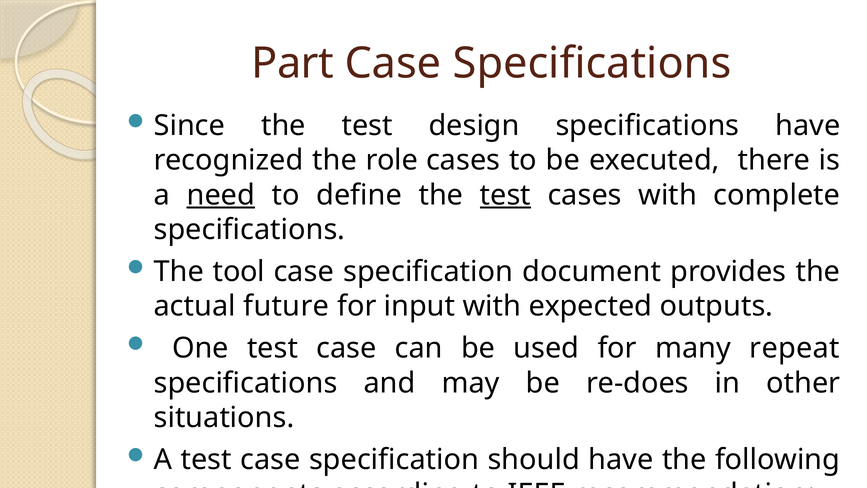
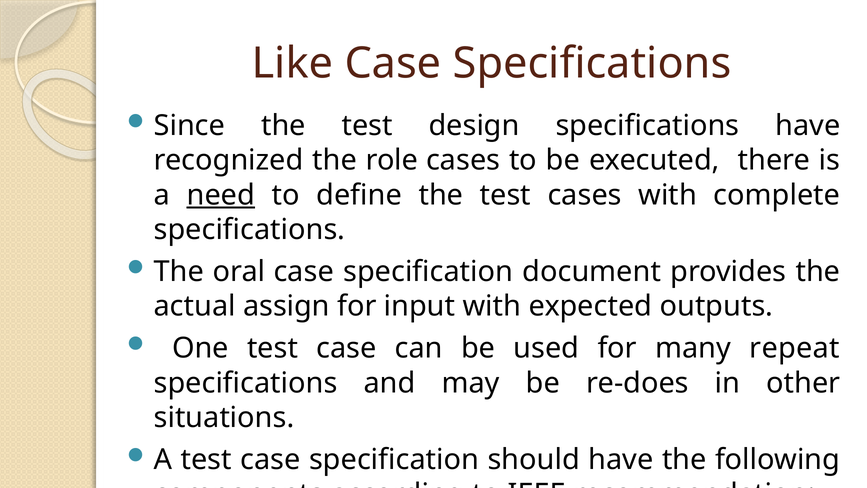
Part: Part -> Like (292, 63)
test underline: present -> none (505, 195)
tool: tool -> oral (239, 272)
future: future -> assign (286, 306)
